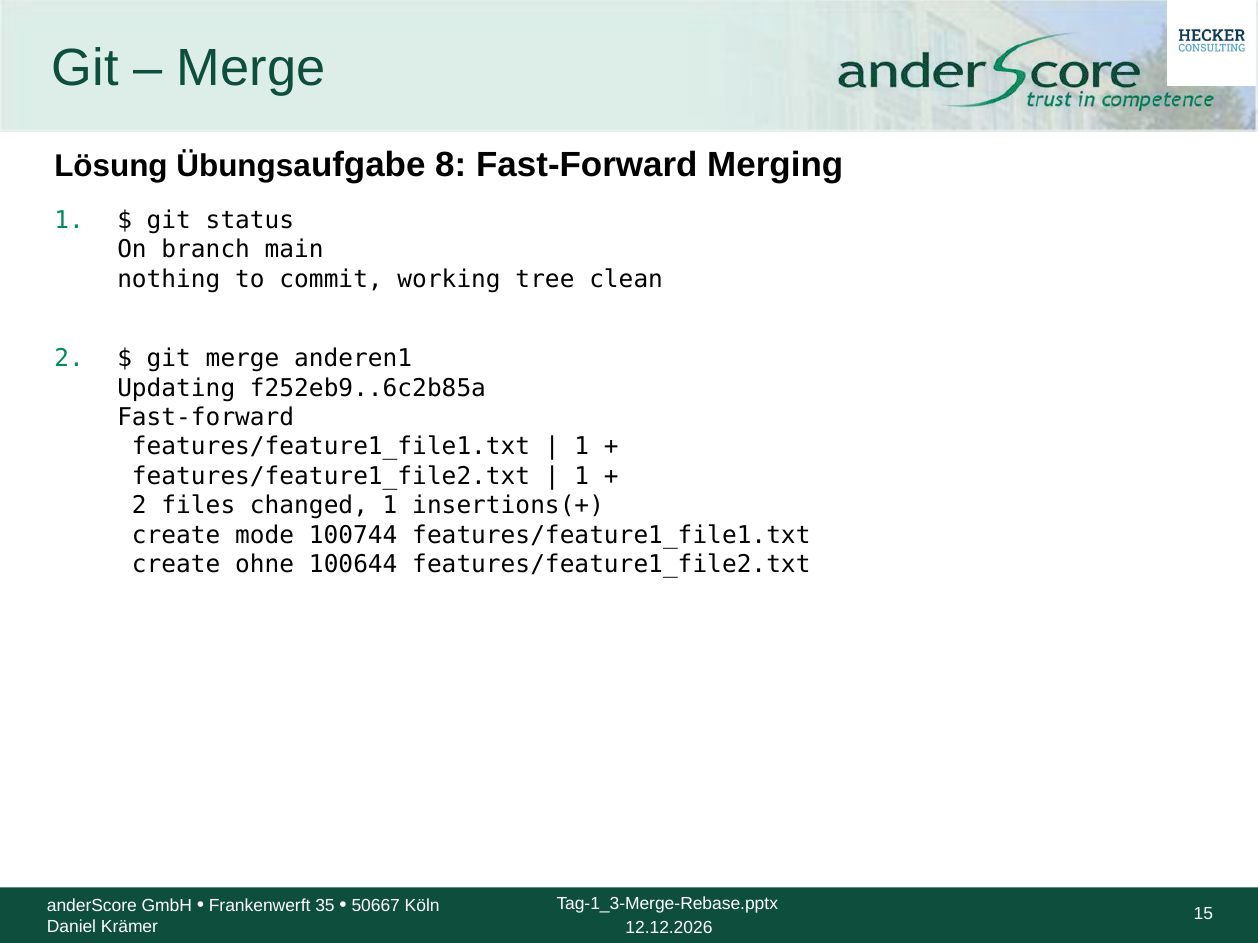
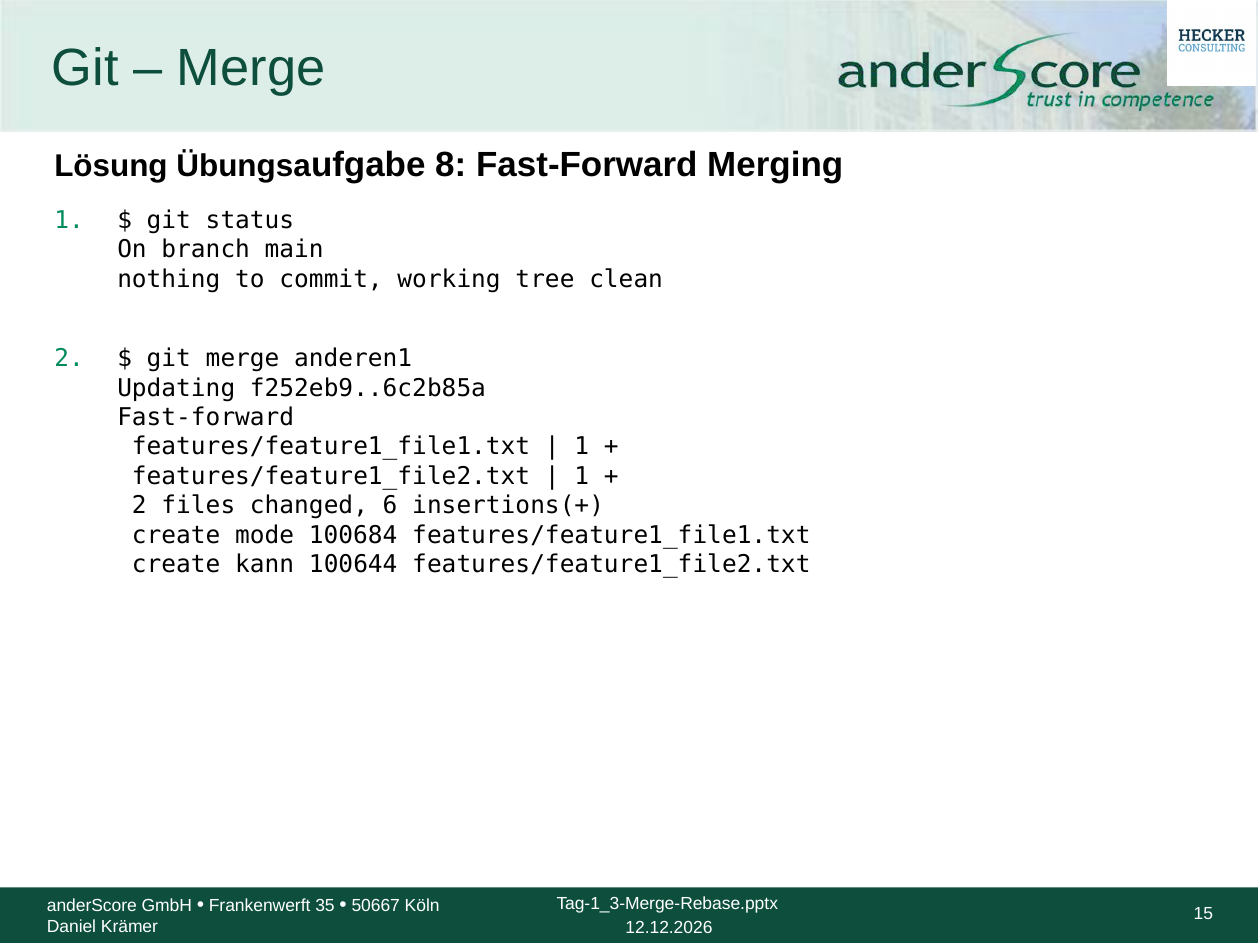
changed 1: 1 -> 6 (390, 506)
100744: 100744 -> 100684 (353, 535)
ohne: ohne -> kann (265, 565)
